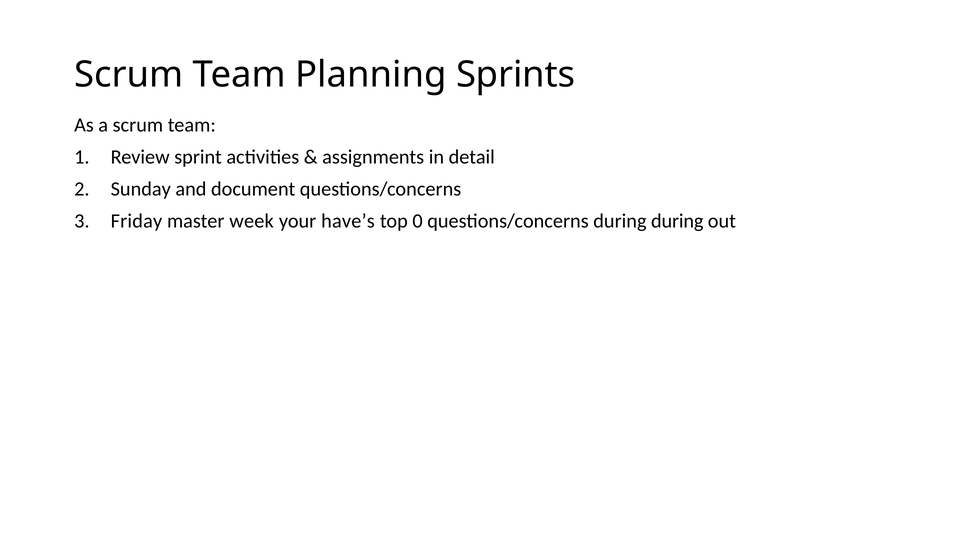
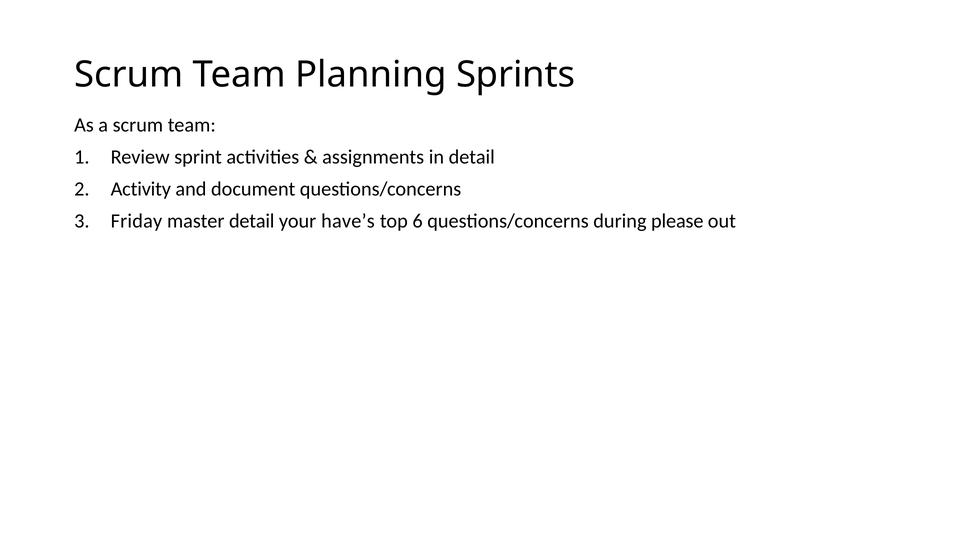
Sunday: Sunday -> Activity (141, 189)
master week: week -> detail (252, 221)
0: 0 -> 6 (418, 221)
during during: during -> please (677, 221)
